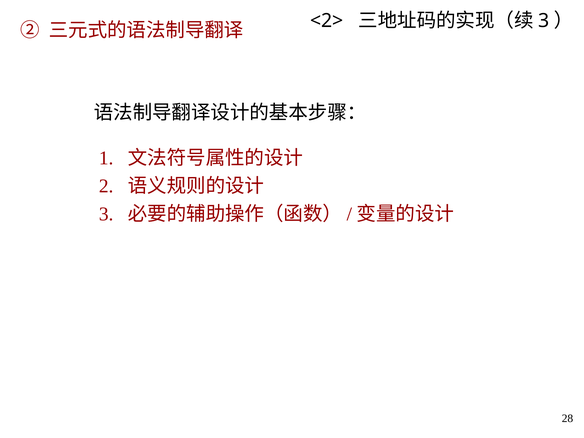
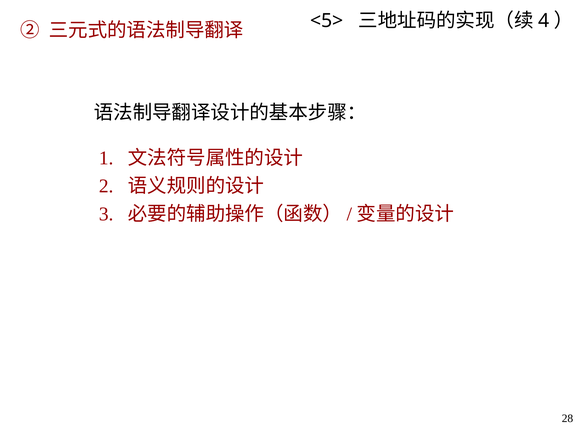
<2>: <2> -> <5> (327, 21)
3: 3 -> 4 (544, 21)
